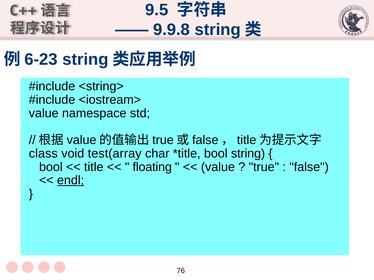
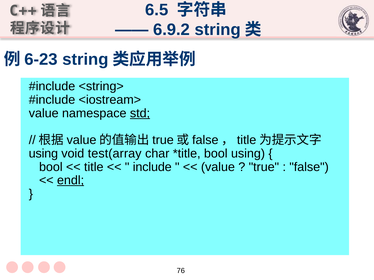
9.5: 9.5 -> 6.5 (157, 10)
9.9.8: 9.9.8 -> 6.9.2 (172, 30)
std underline: none -> present (140, 113)
class: class -> using (43, 154)
bool string: string -> using (248, 154)
floating: floating -> include (152, 167)
